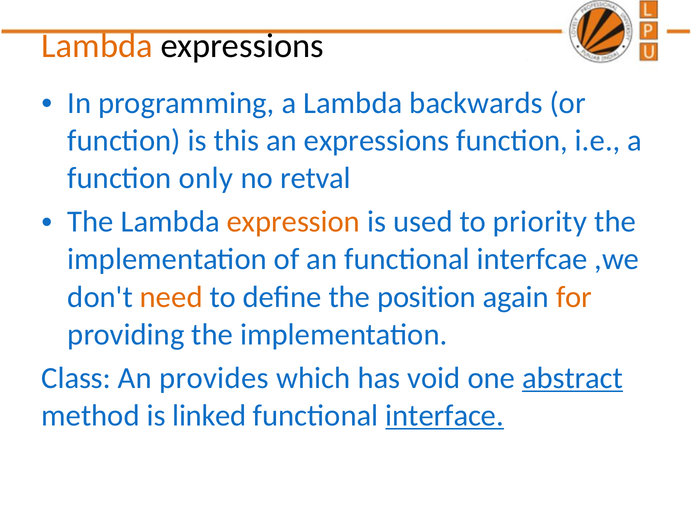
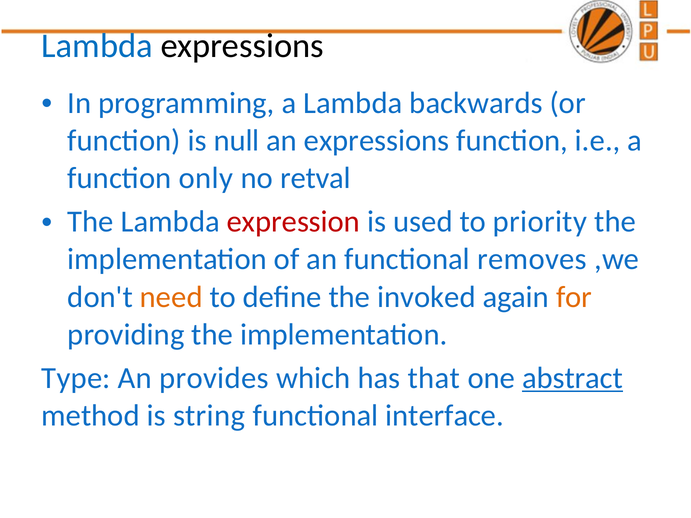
Lambda colour: orange -> blue (97, 46)
this: this -> null (237, 141)
expression colour: orange -> red (293, 222)
interfcae: interfcae -> removes (532, 259)
position: position -> invoked (426, 297)
Class: Class -> Type (76, 378)
void: void -> that (434, 378)
linked: linked -> string (209, 416)
interface underline: present -> none (445, 416)
